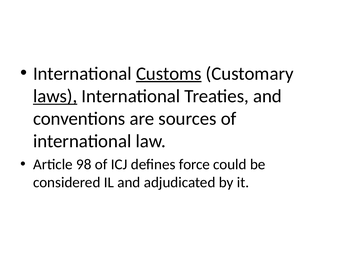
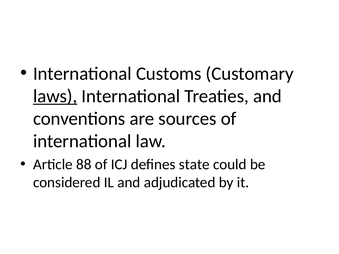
Customs underline: present -> none (169, 74)
98: 98 -> 88 (84, 165)
force: force -> state (194, 165)
